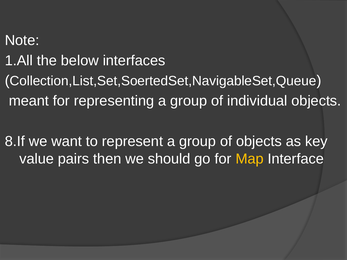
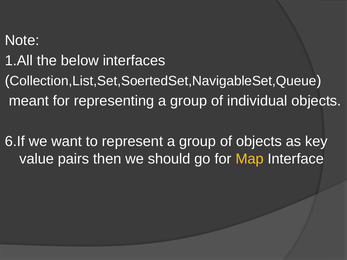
8.If: 8.If -> 6.If (15, 142)
